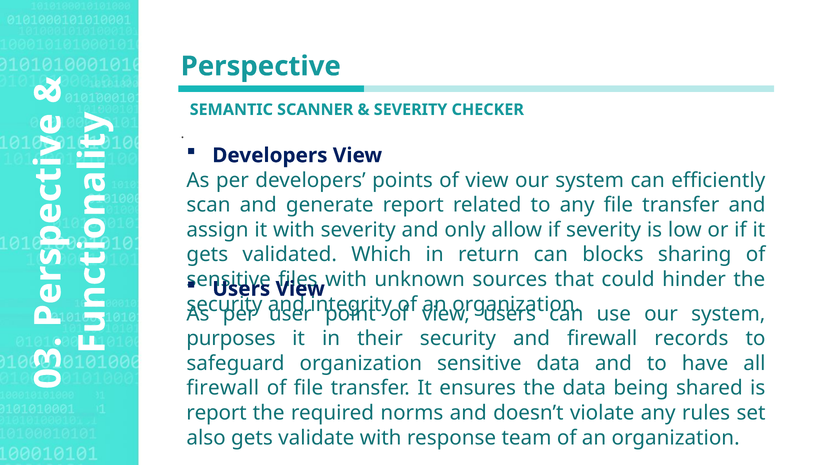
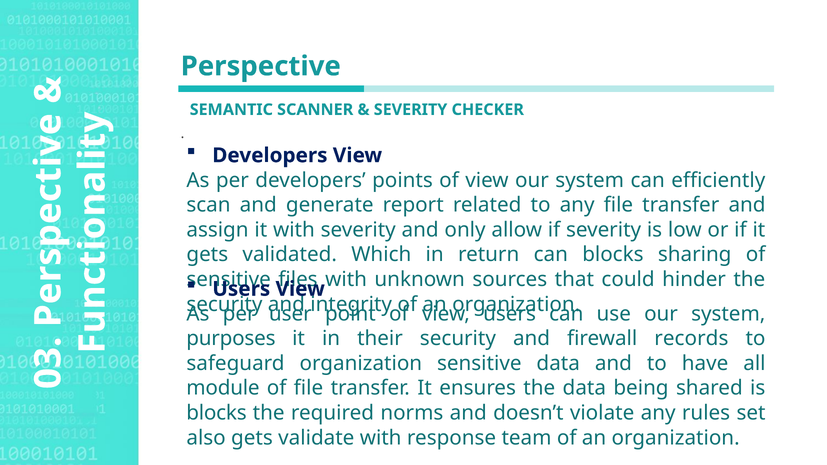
firewall: firewall -> module (223, 388)
report: report -> blocks (217, 413)
